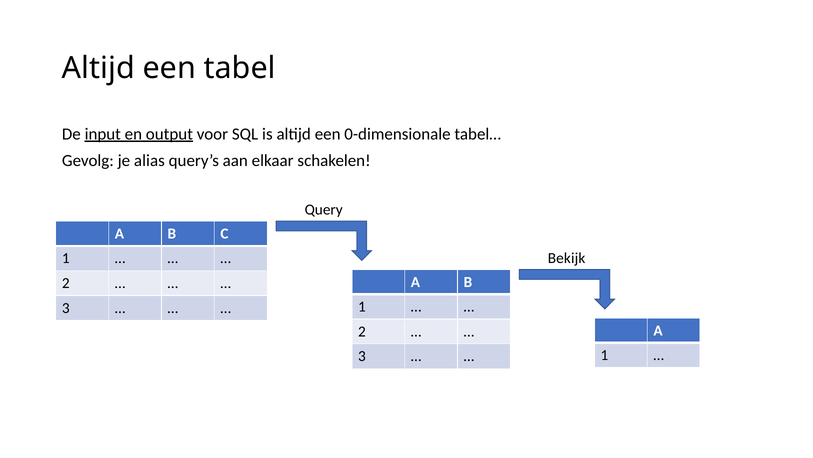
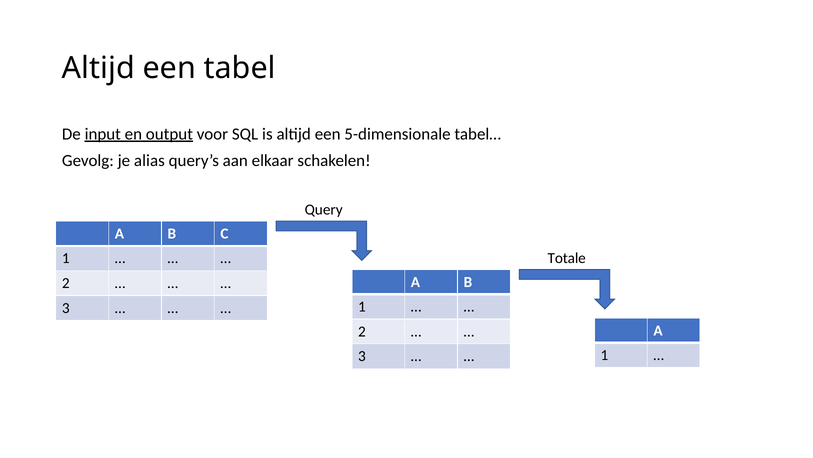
0-dimensionale: 0-dimensionale -> 5-dimensionale (397, 134)
Bekijk: Bekijk -> Totale (567, 258)
